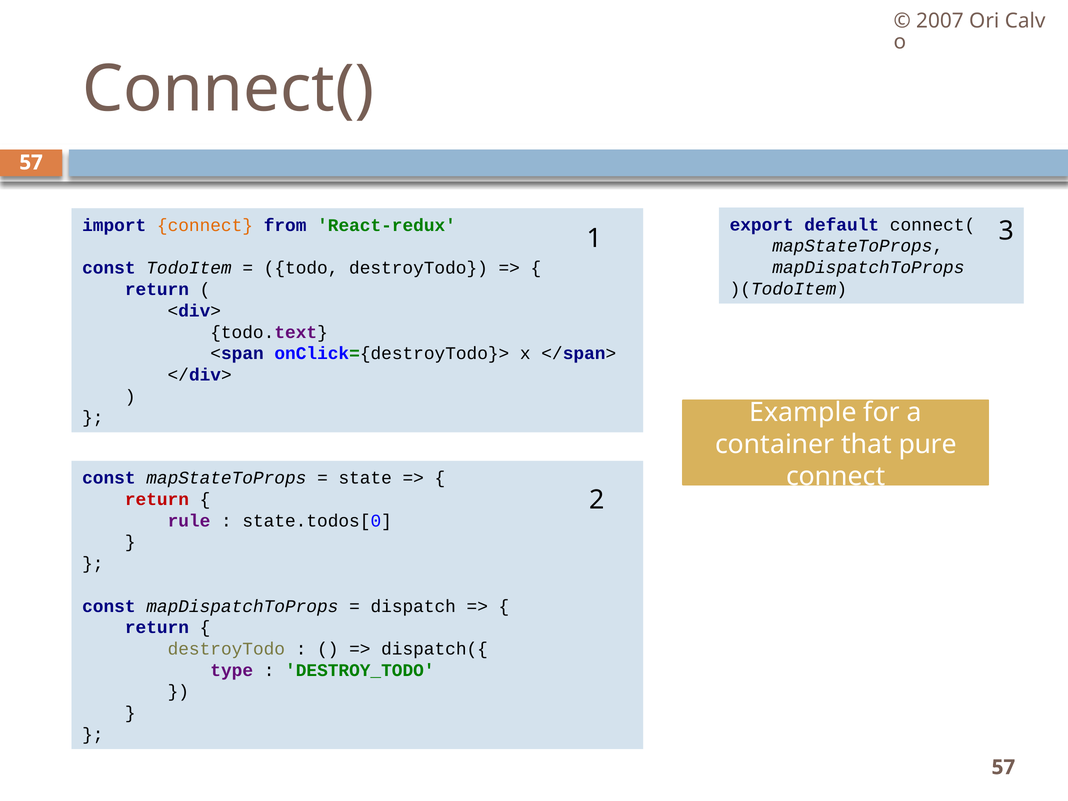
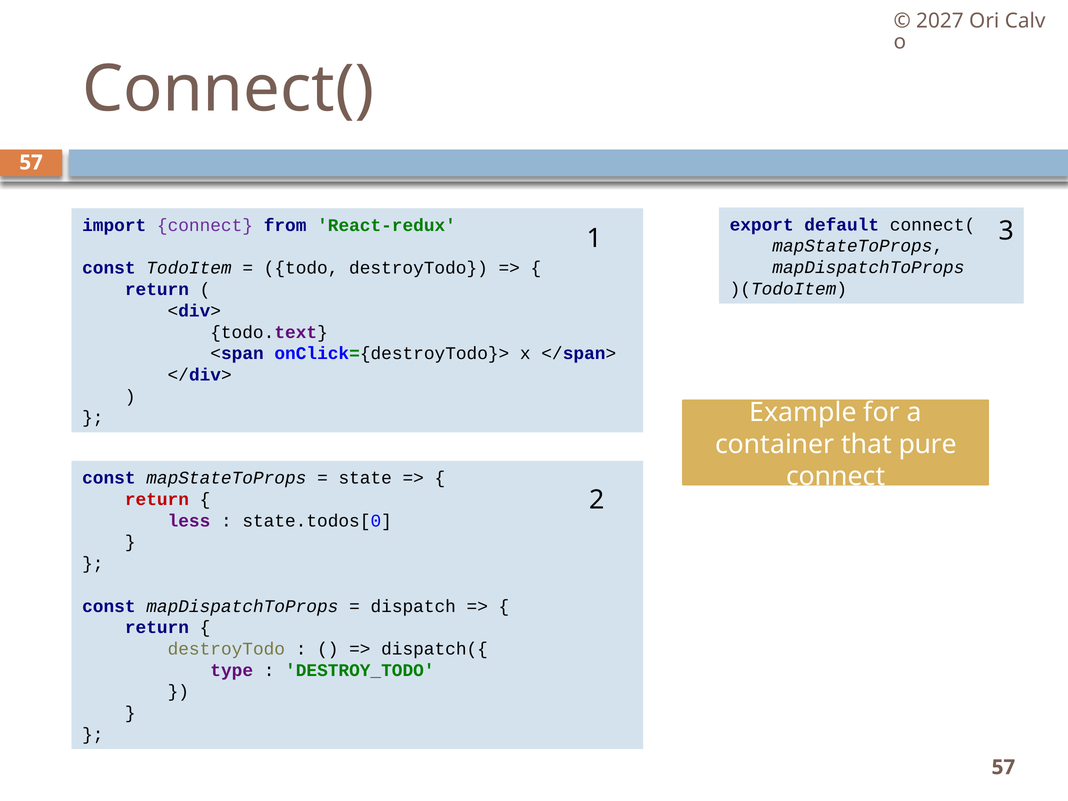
2007: 2007 -> 2027 (940, 21)
connect colour: orange -> purple (205, 225)
rule: rule -> less (189, 521)
